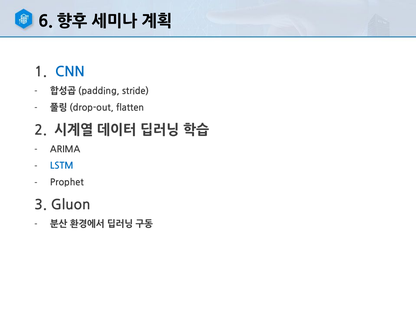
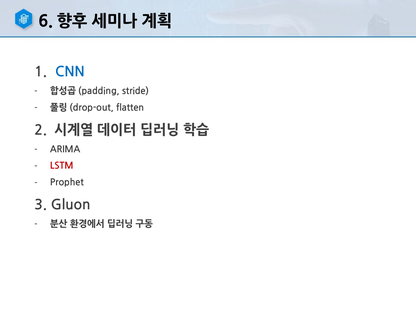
LSTM colour: blue -> red (62, 166)
